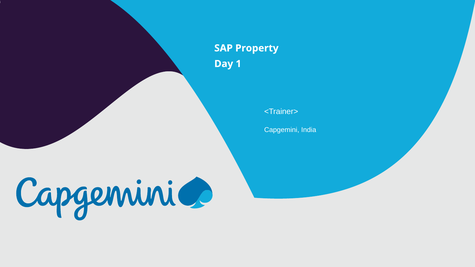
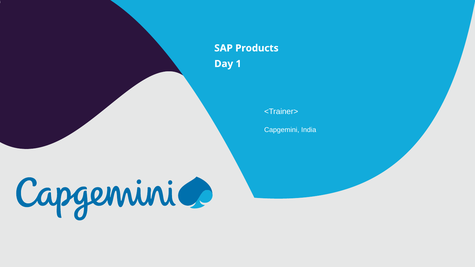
Property: Property -> Products (257, 48)
